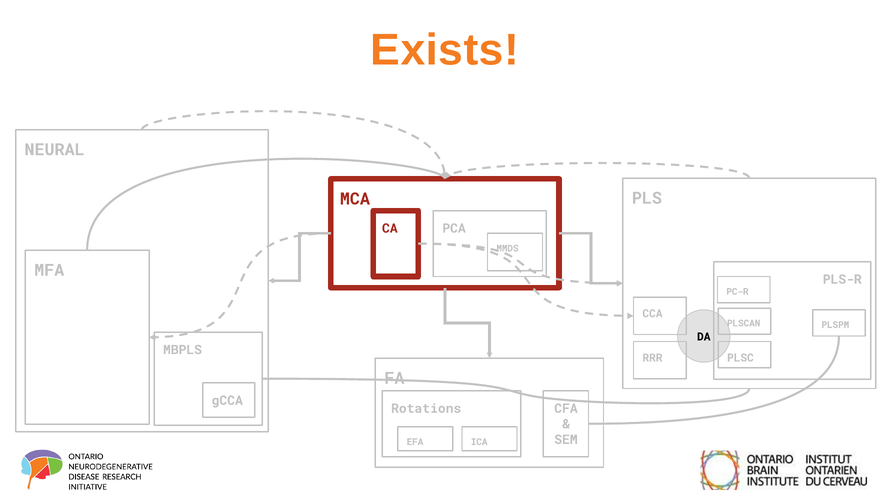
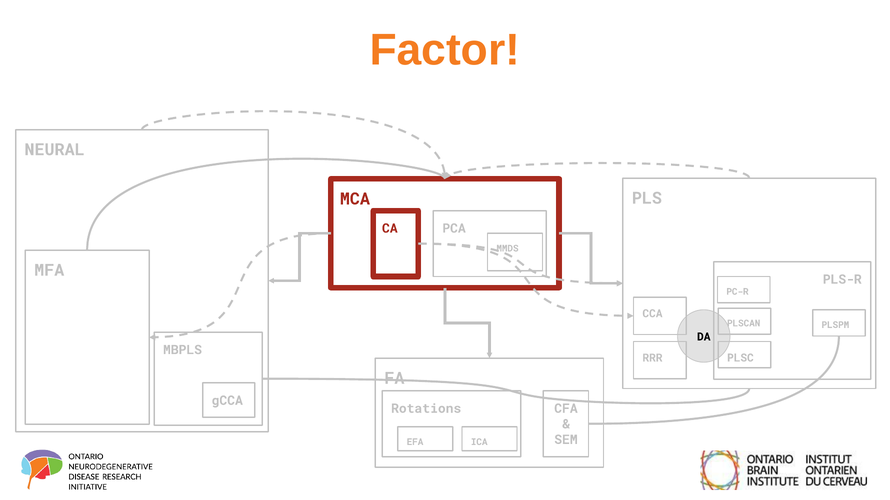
Exists: Exists -> Factor (445, 50)
